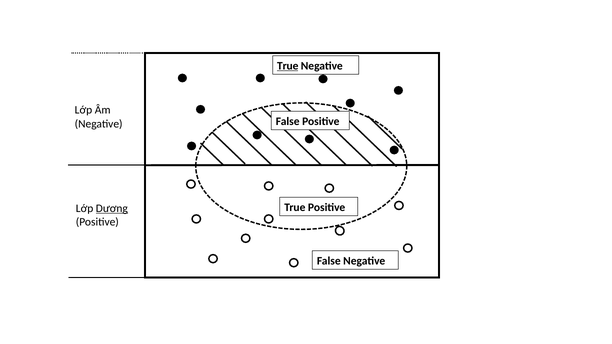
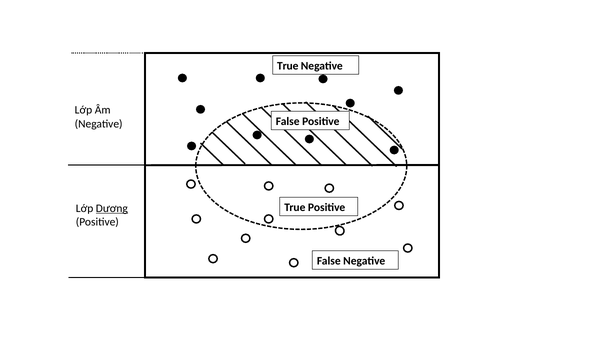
True underline: present -> none (288, 66)
